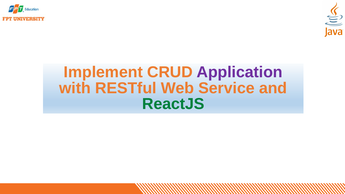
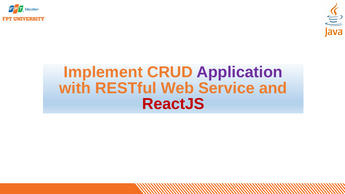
ReactJS colour: green -> red (173, 104)
